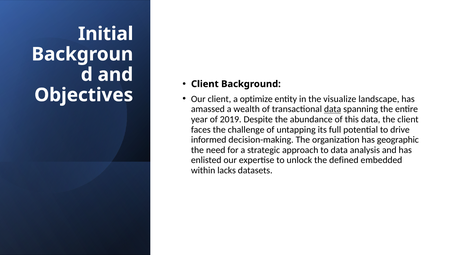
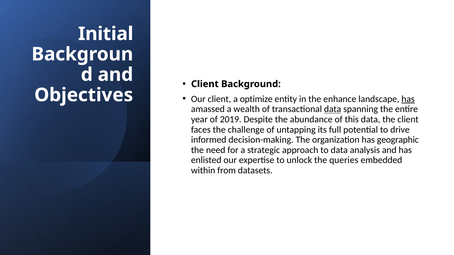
visualize: visualize -> enhance (340, 99)
has underline: none -> present (408, 99)
defined: defined -> queries (344, 160)
lacks: lacks -> from (227, 171)
